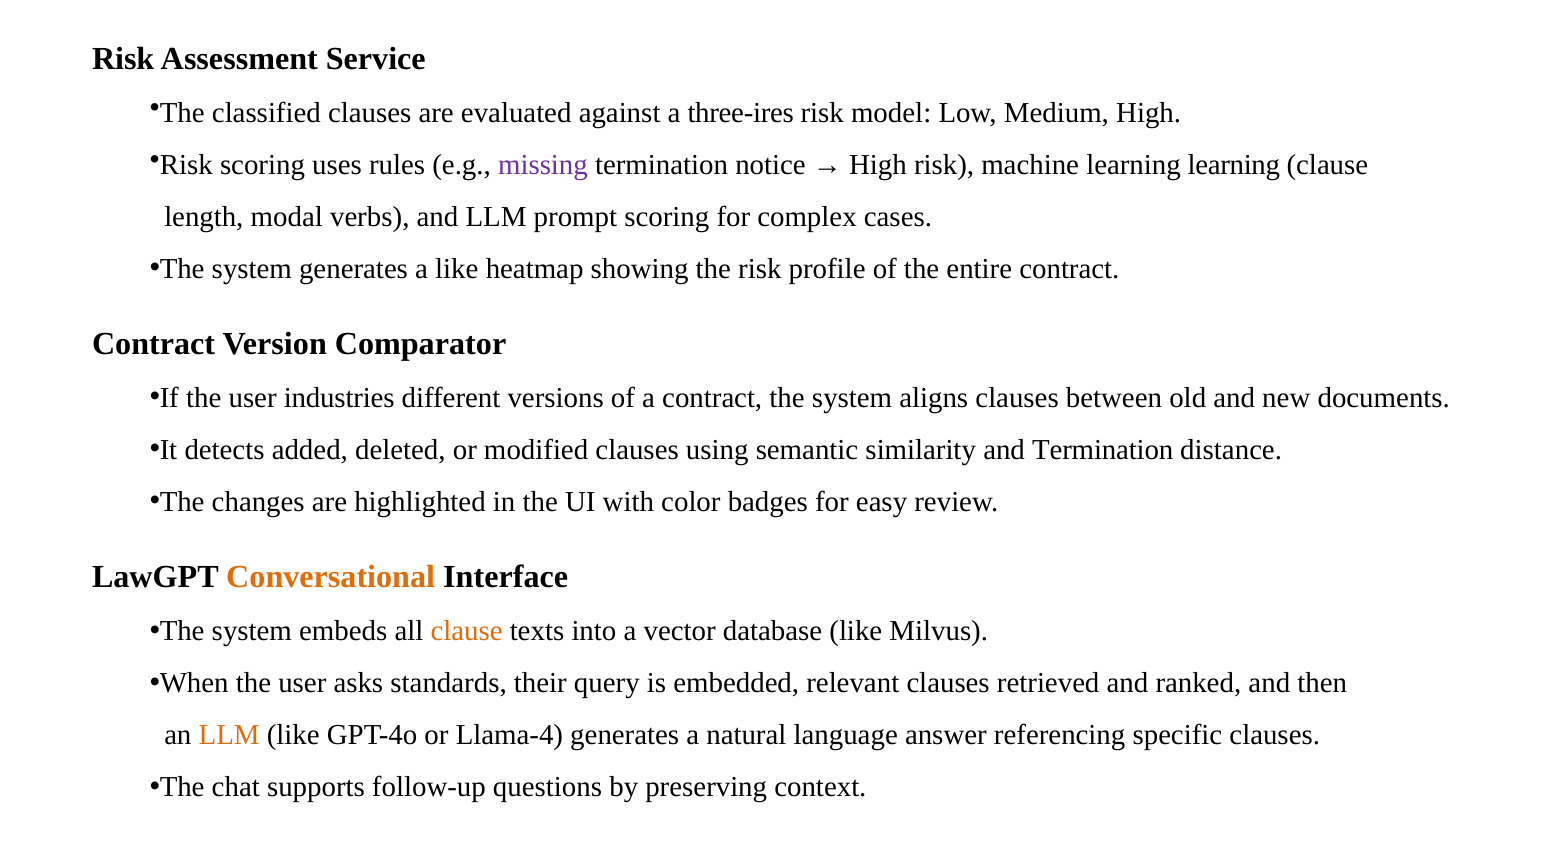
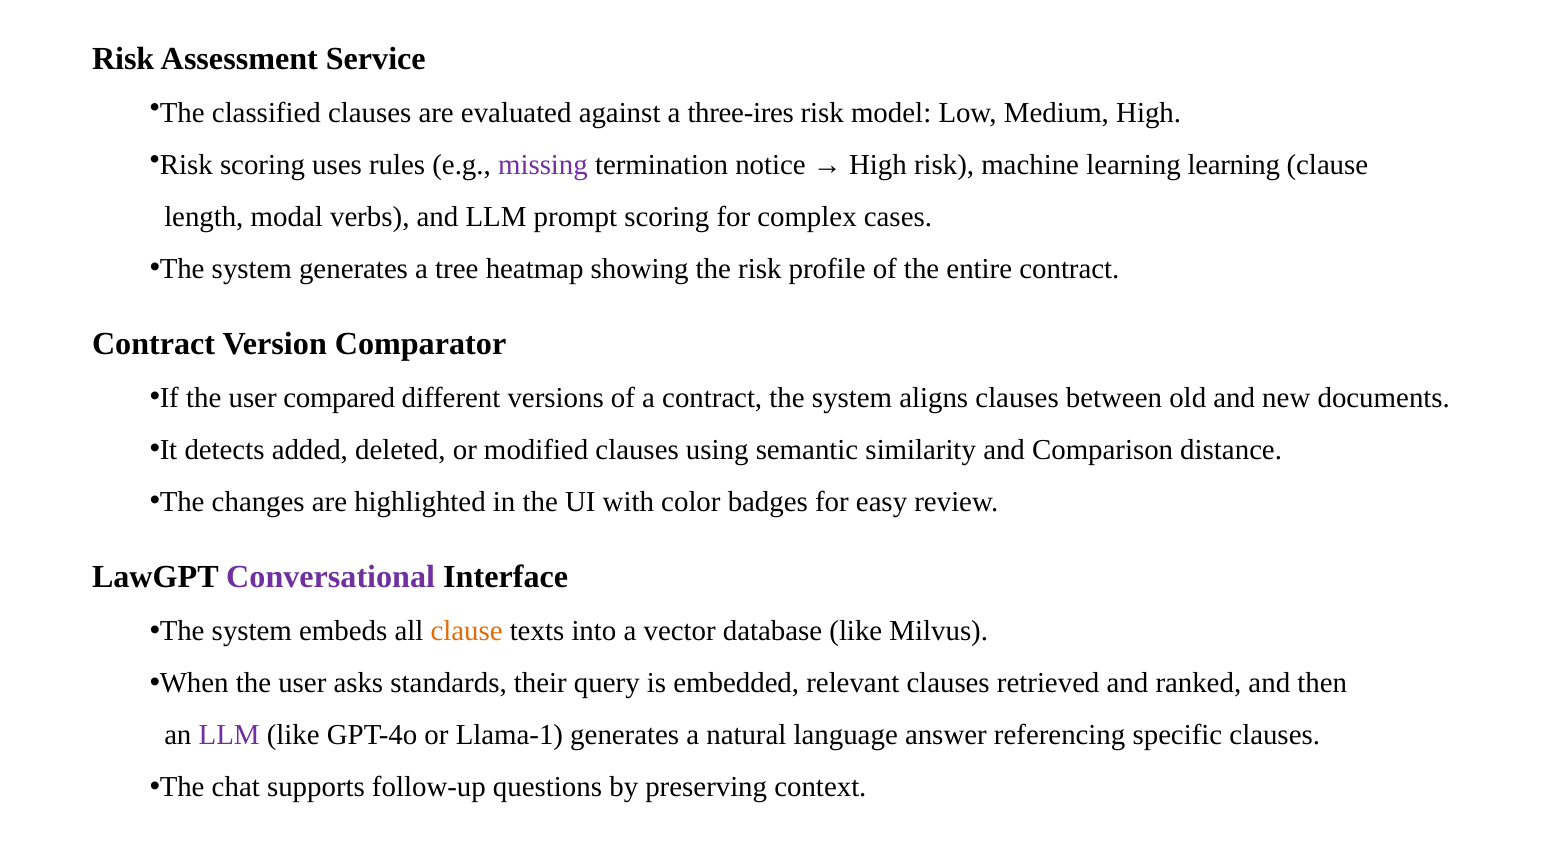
a like: like -> tree (457, 269)
industries: industries -> compared (339, 398)
and Termination: Termination -> Comparison (1103, 450)
Conversational colour: orange -> purple (331, 577)
LLM colour: orange -> purple (229, 735)
Llama-4: Llama-4 -> Llama-1 (509, 735)
